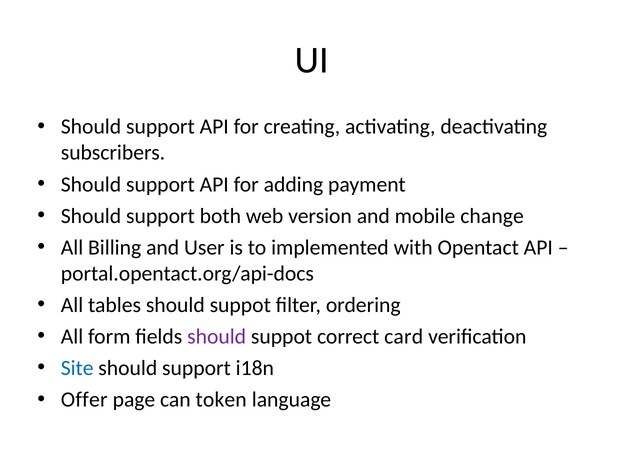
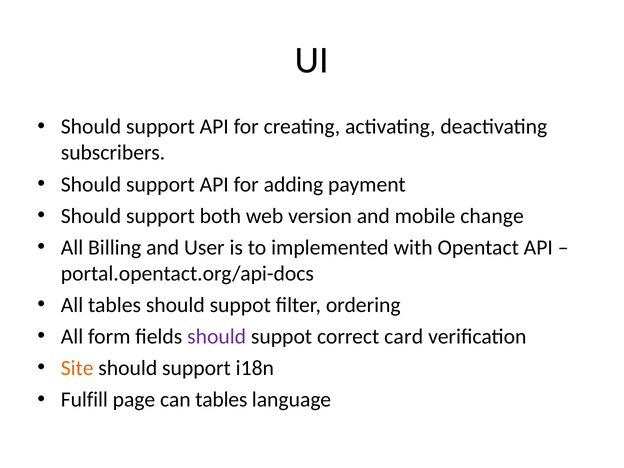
Site colour: blue -> orange (77, 368)
Offer: Offer -> Fulfill (84, 400)
can token: token -> tables (221, 400)
